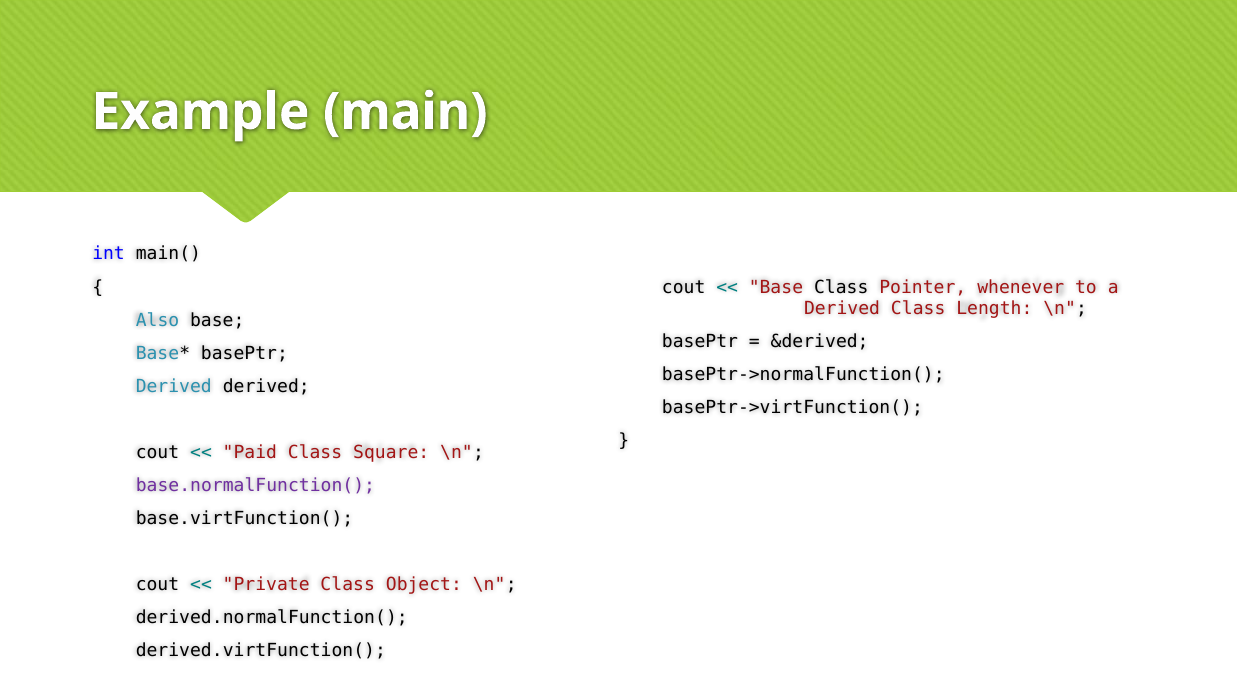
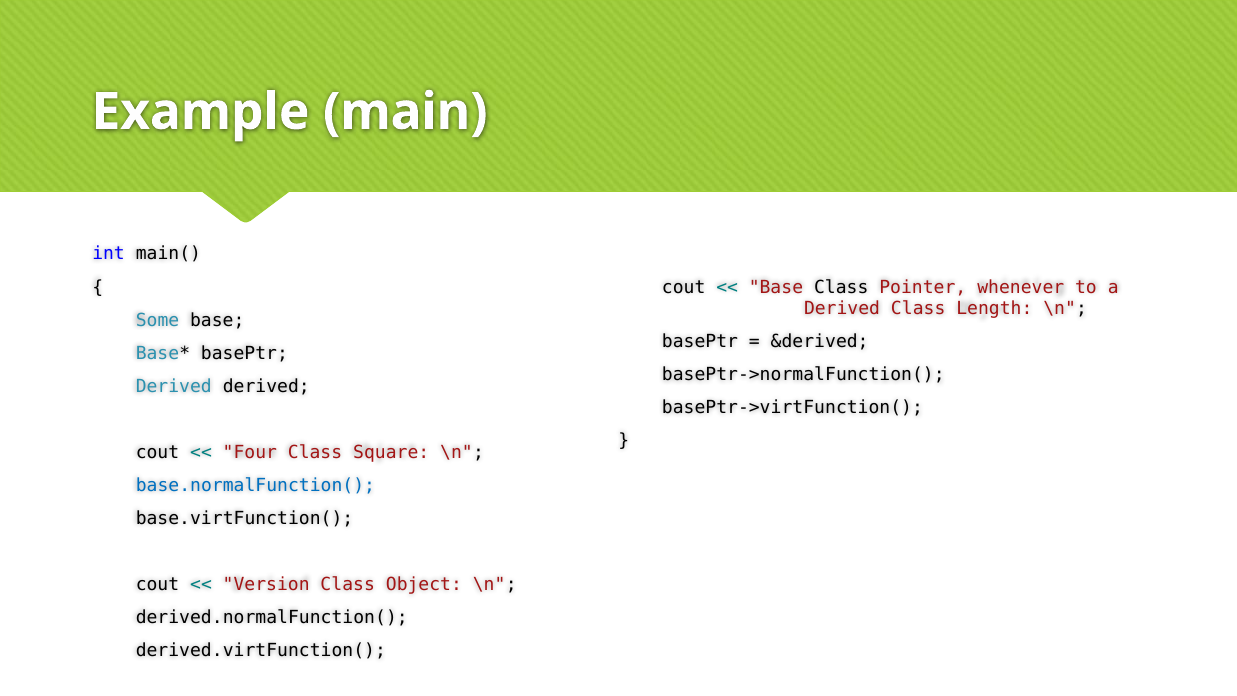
Also: Also -> Some (158, 320)
Paid: Paid -> Four (250, 452)
base.normalFunction( colour: purple -> blue (255, 485)
Private: Private -> Version (266, 584)
